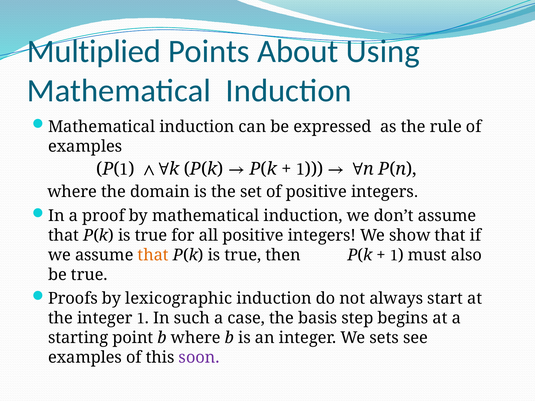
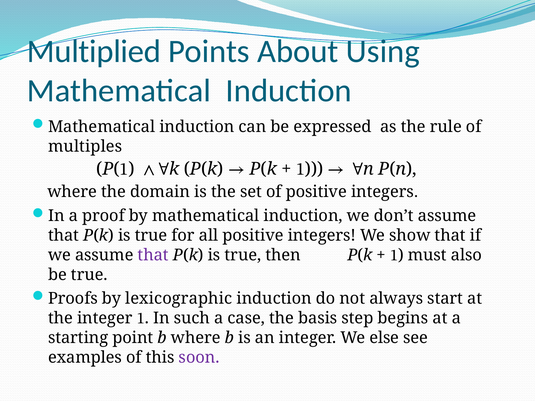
examples: examples -> multiples (85, 146)
that colour: orange -> purple (153, 255)
sets: sets -> else (384, 338)
